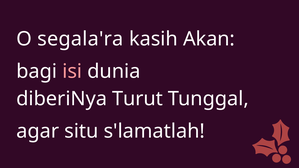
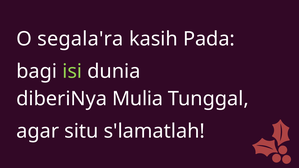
Akan: Akan -> Pada (209, 39)
isi colour: pink -> light green (72, 71)
Turut: Turut -> Mulia (138, 99)
